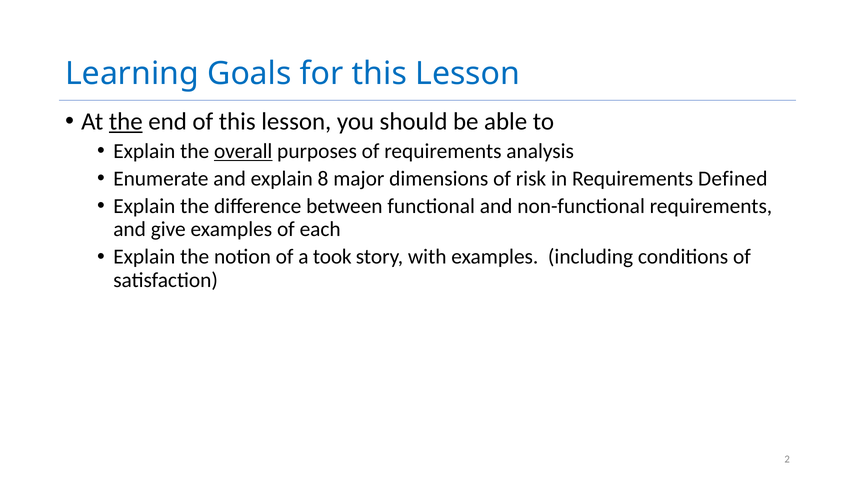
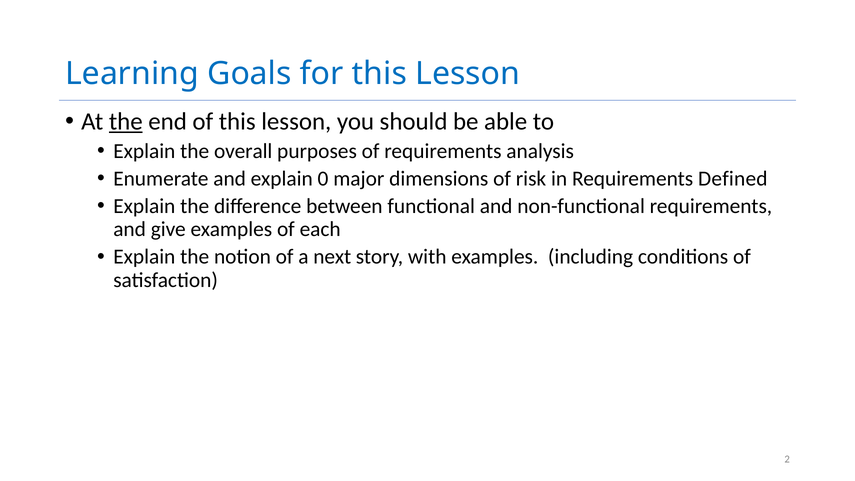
overall underline: present -> none (243, 151)
8: 8 -> 0 (323, 179)
took: took -> next (332, 257)
